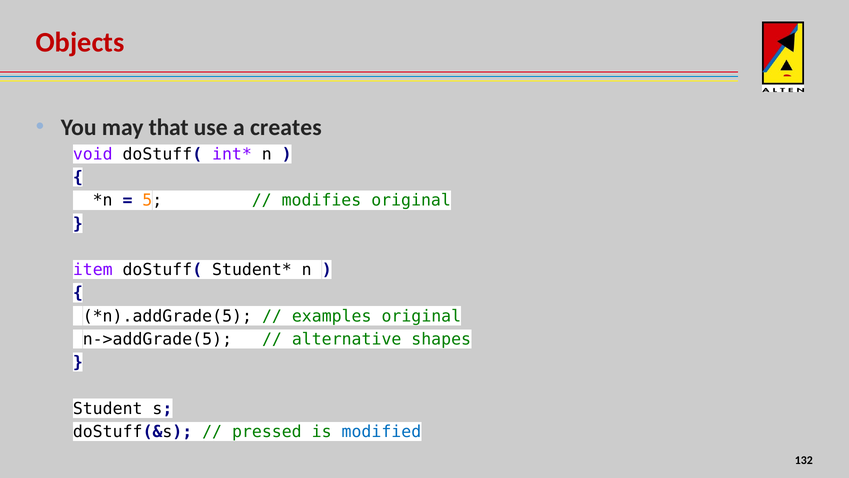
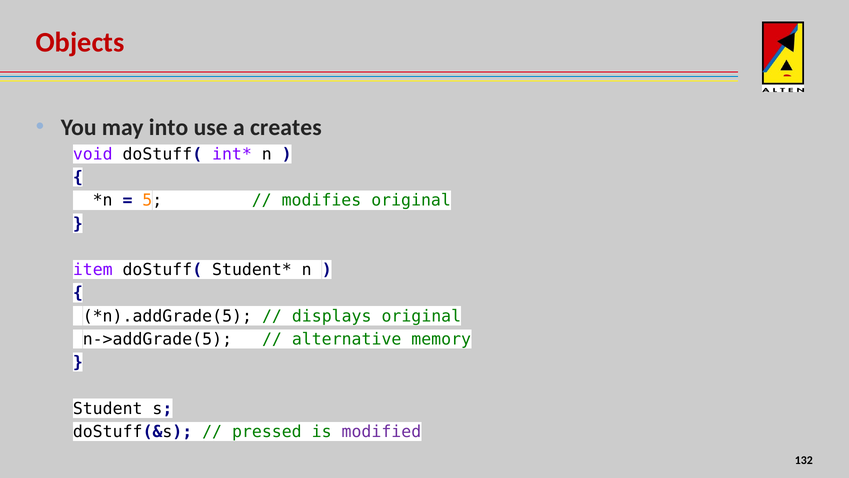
that: that -> into (169, 127)
examples: examples -> displays (332, 316)
shapes: shapes -> memory (441, 339)
modified colour: blue -> purple (381, 432)
